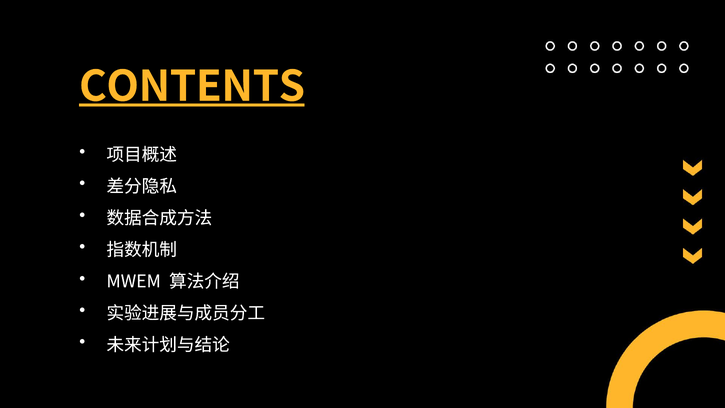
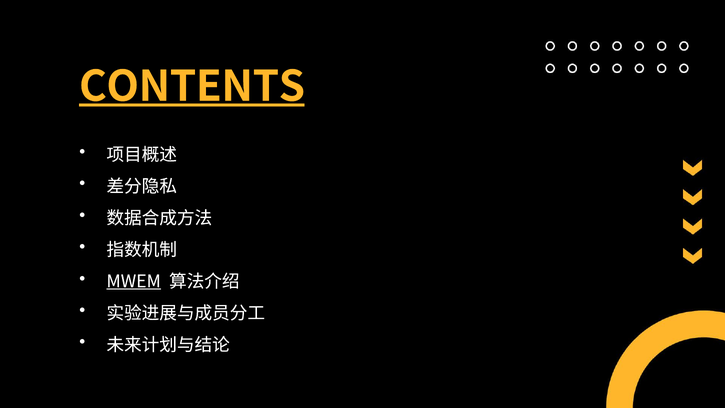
MWEM underline: none -> present (134, 281)
